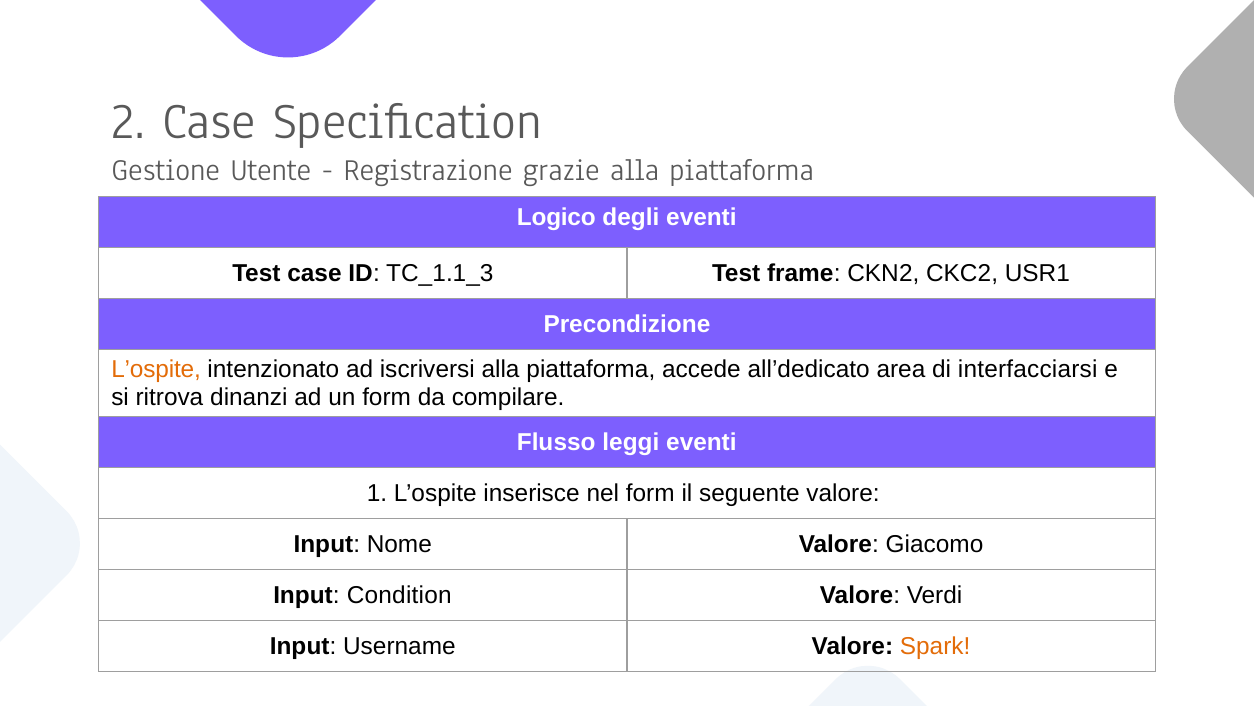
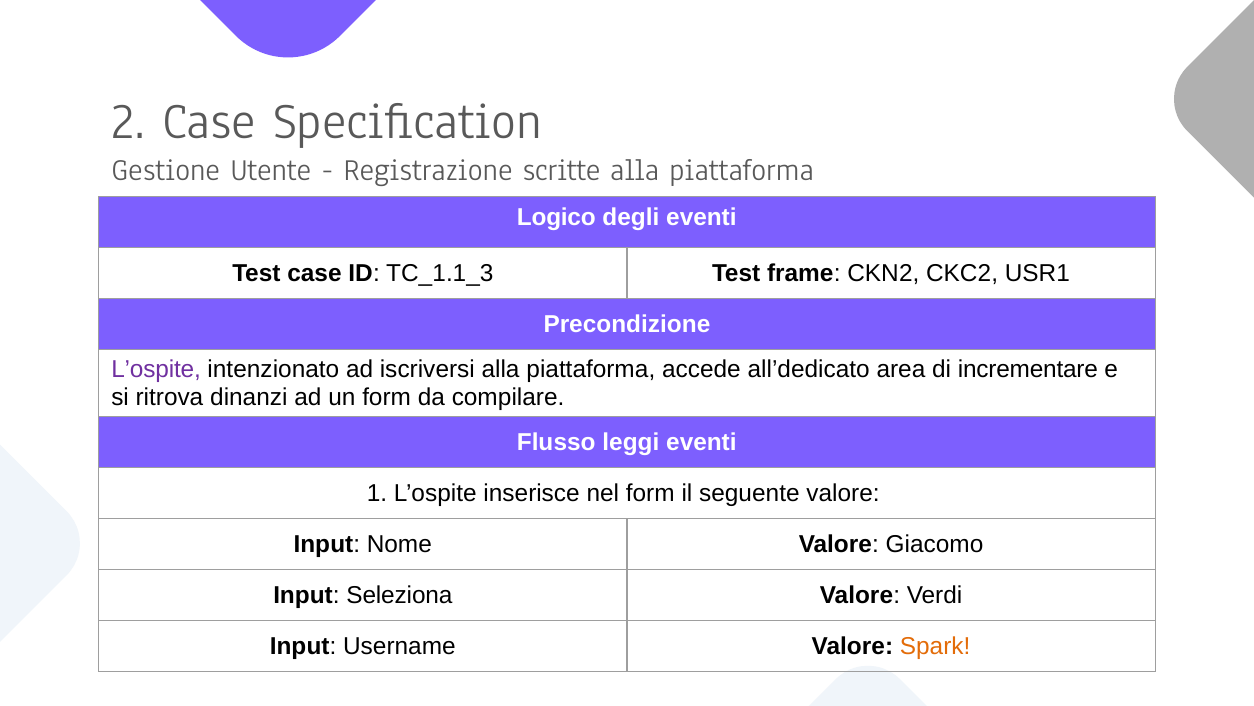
grazie: grazie -> scritte (562, 170)
L’ospite colour: orange -> purple (156, 369)
interfacciarsi: interfacciarsi -> incrementare (1028, 369)
Condition: Condition -> Seleziona (399, 595)
